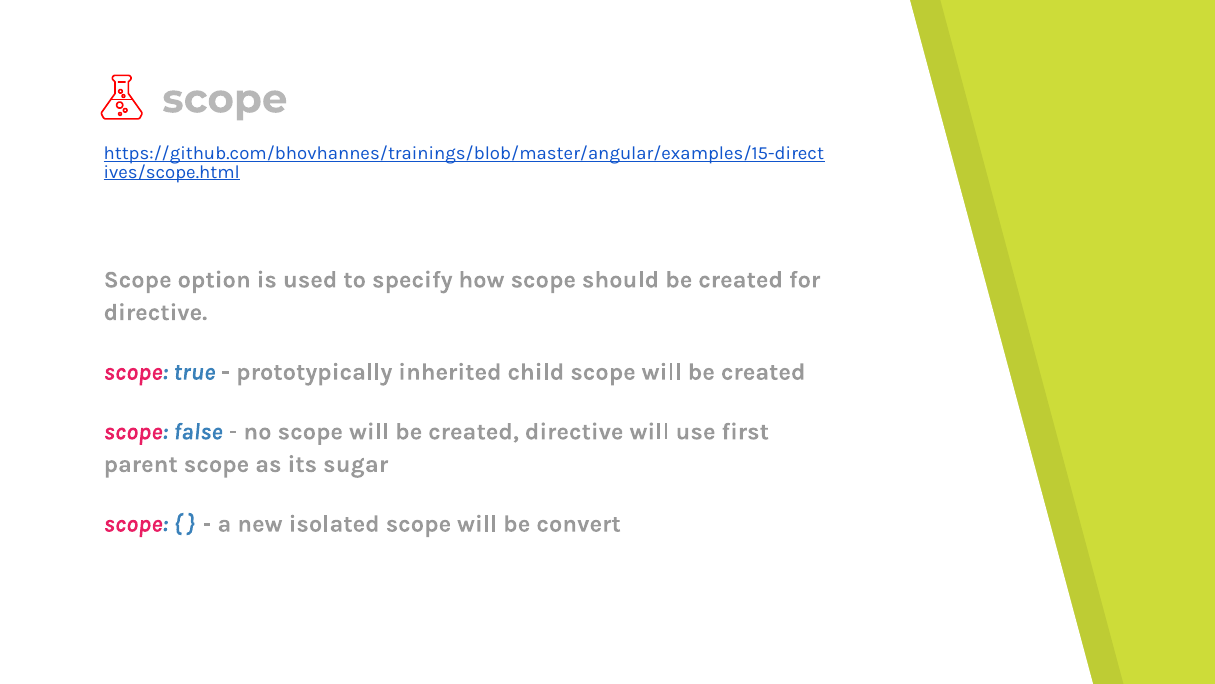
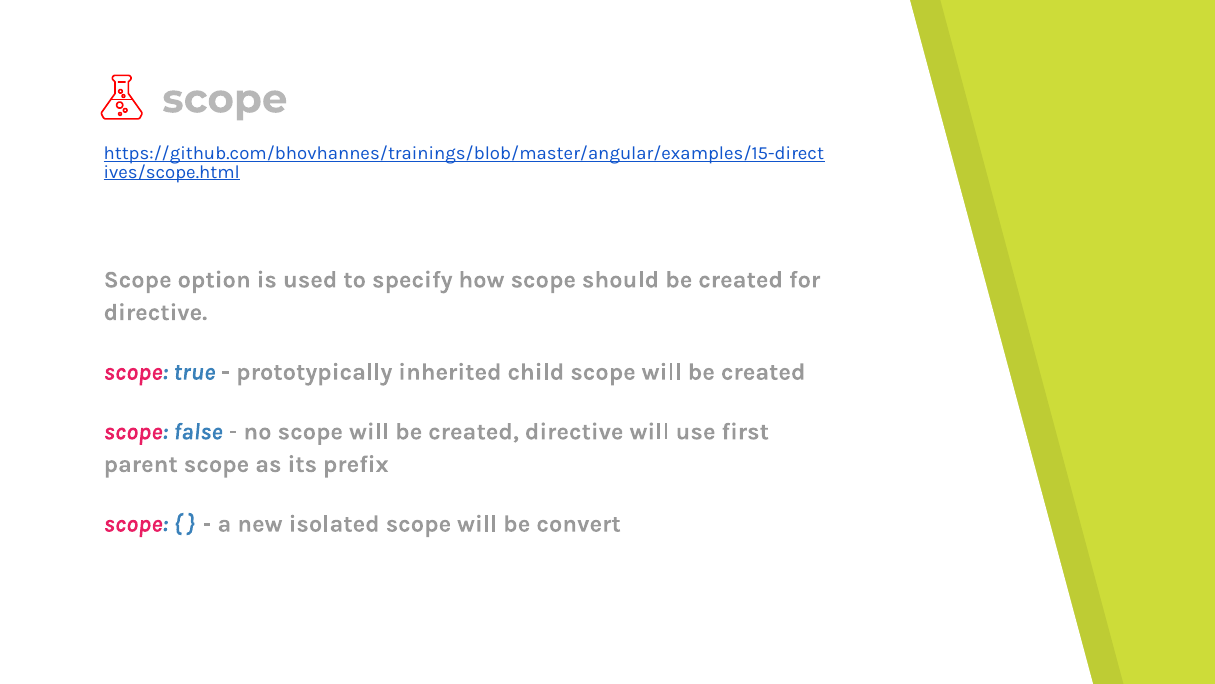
sugar: sugar -> prefix (356, 464)
